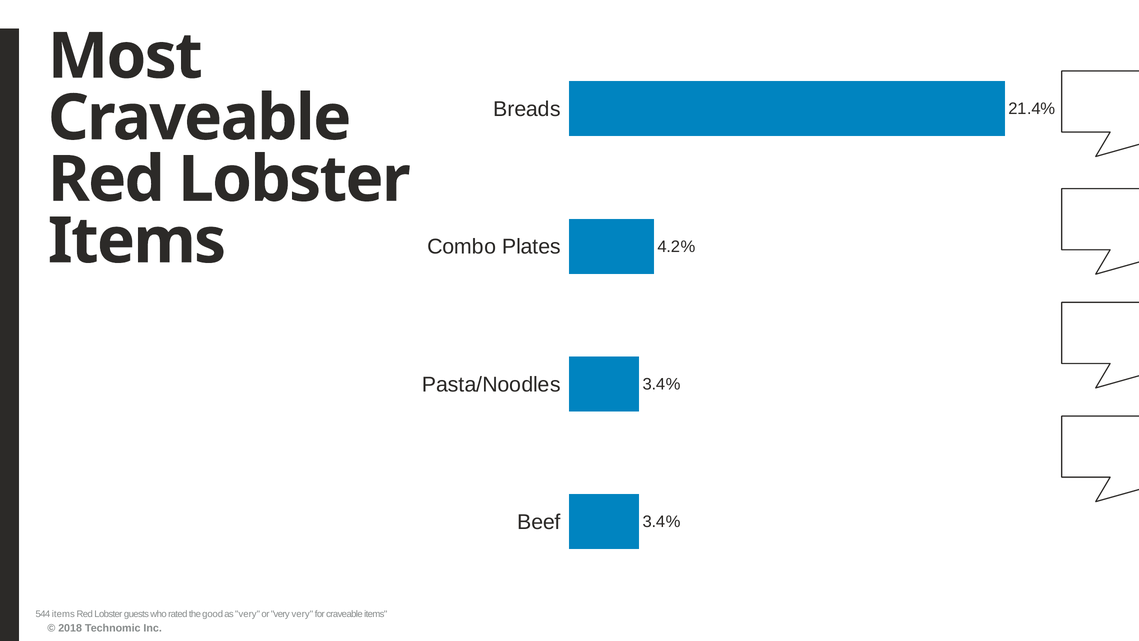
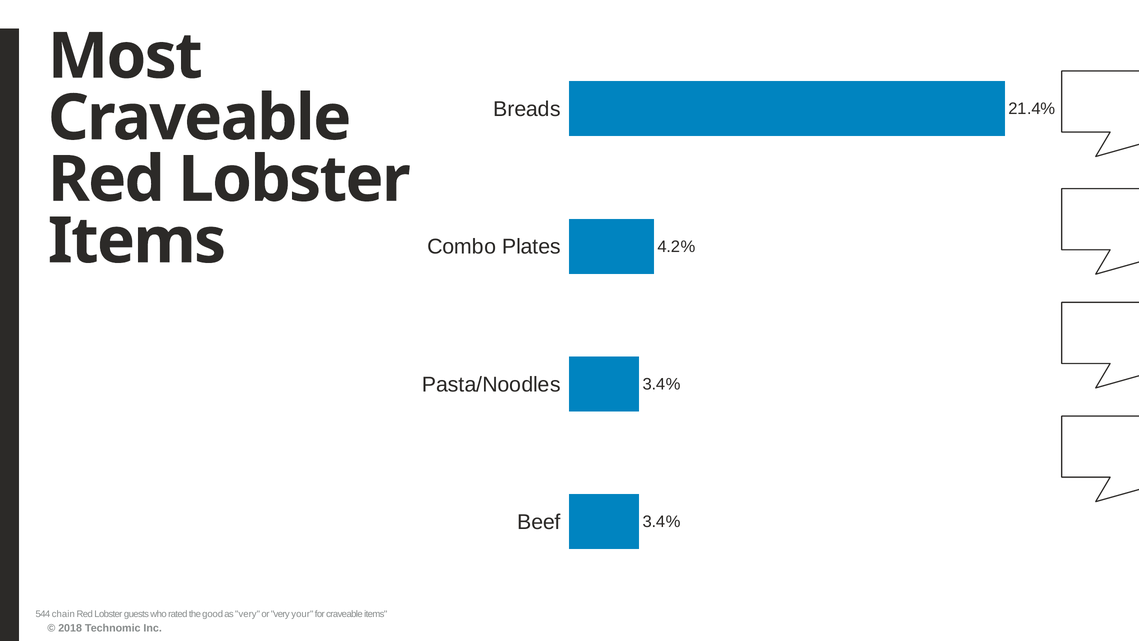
544 items: items -> chain (63, 614)
very very: very -> your (302, 614)
